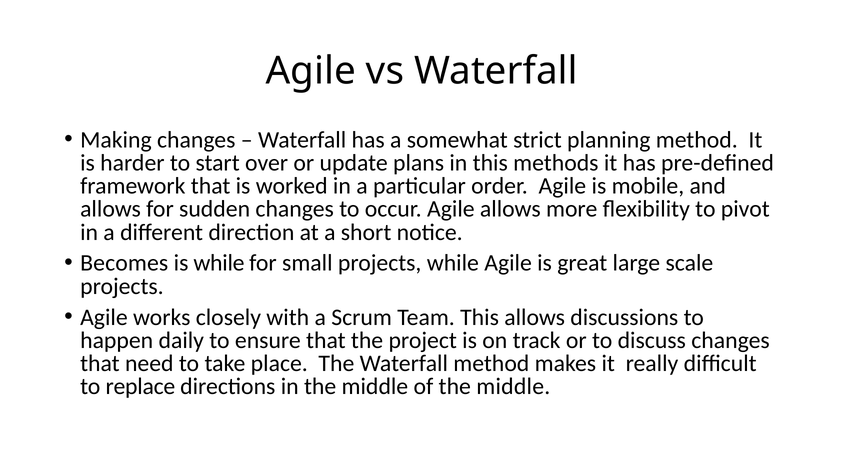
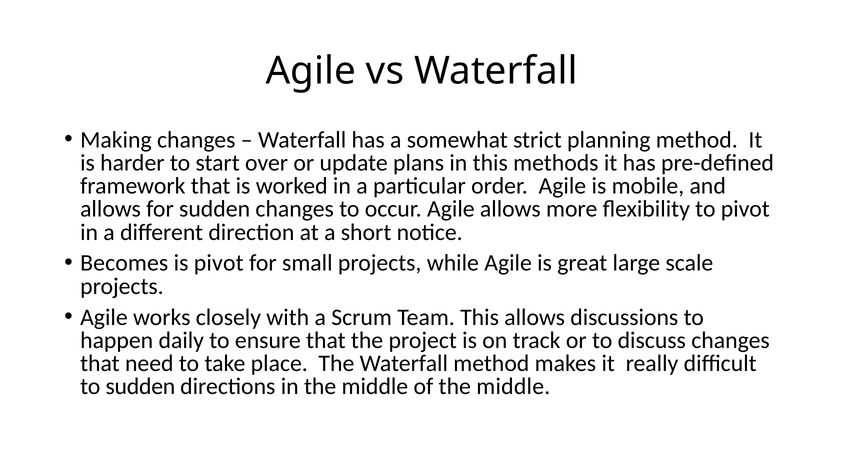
is while: while -> pivot (219, 264)
to replace: replace -> sudden (140, 387)
